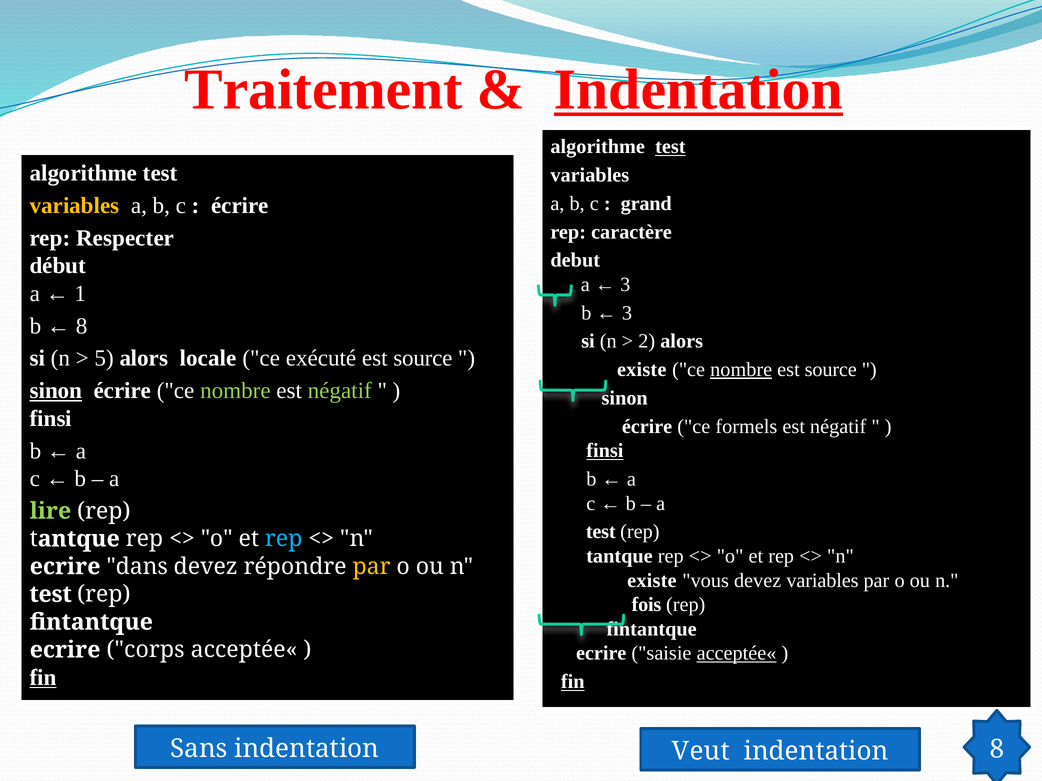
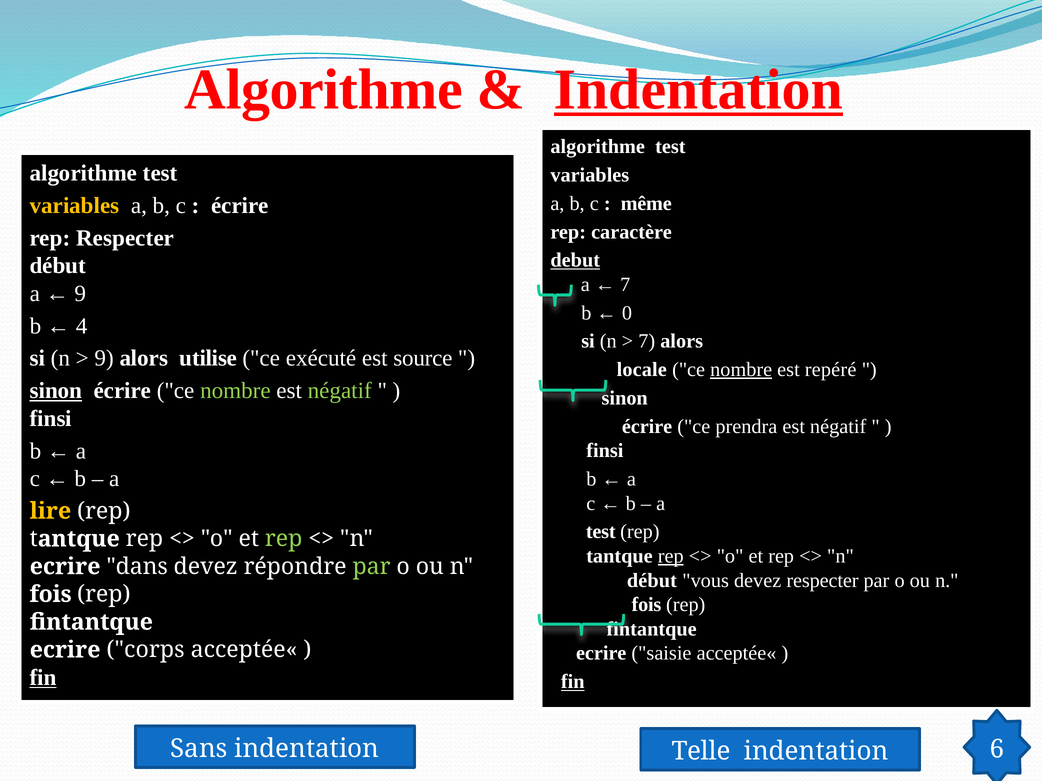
Traitement: Traitement -> Algorithme (324, 90)
test underline: present -> none (670, 147)
grand: grand -> même (646, 204)
debut underline: none -> present (575, 260)
3: 3 -> 7 (625, 285)
1: 1 -> 9 (80, 294)
3: 3 -> 0 (627, 313)
8: 8 -> 4 (82, 326)
2: 2 -> 7 (647, 341)
5: 5 -> 9 (104, 359)
locale: locale -> utilise (208, 359)
existe: existe -> locale (642, 370)
source: source -> repéré (831, 370)
formels: formels -> prendra (746, 427)
finsi underline: present -> none (605, 451)
lire colour: light green -> yellow (50, 511)
rep colour: light blue -> light green (284, 539)
rep underline: none -> present (671, 556)
par colour: yellow -> light green (372, 567)
existe: existe -> début (652, 581)
devez variables: variables -> respecter (822, 581)
test: test -> fois (51, 595)
acceptée« underline: present -> none (737, 654)
Veut: Veut -> Telle (701, 752)
indentation 8: 8 -> 6 (997, 749)
